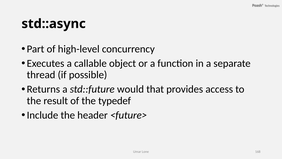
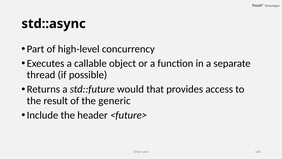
typedef: typedef -> generic (114, 101)
